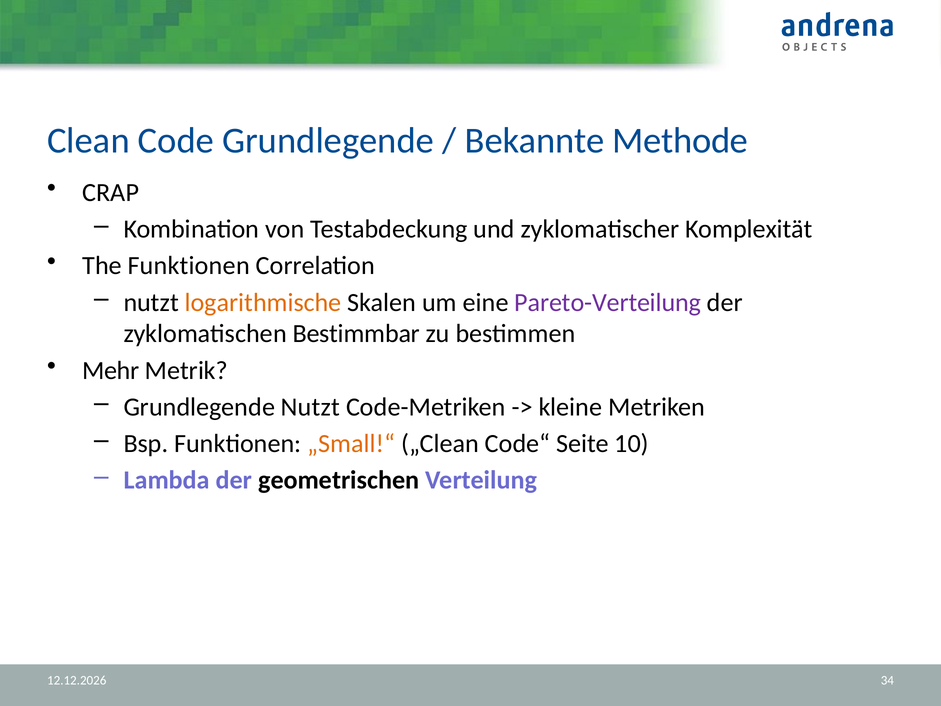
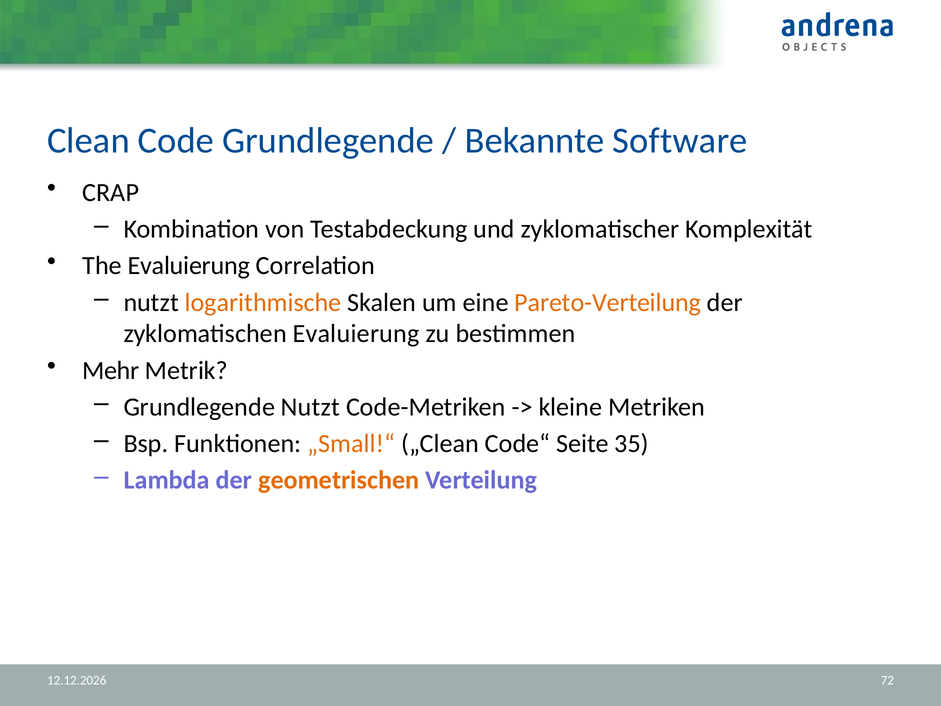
Methode: Methode -> Software (680, 141)
The Funktionen: Funktionen -> Evaluierung (189, 266)
Pareto-Verteilung colour: purple -> orange (608, 302)
zyklomatischen Bestimmbar: Bestimmbar -> Evaluierung (356, 334)
10: 10 -> 35 (632, 443)
geometrischen colour: black -> orange (339, 480)
34: 34 -> 72 (887, 680)
